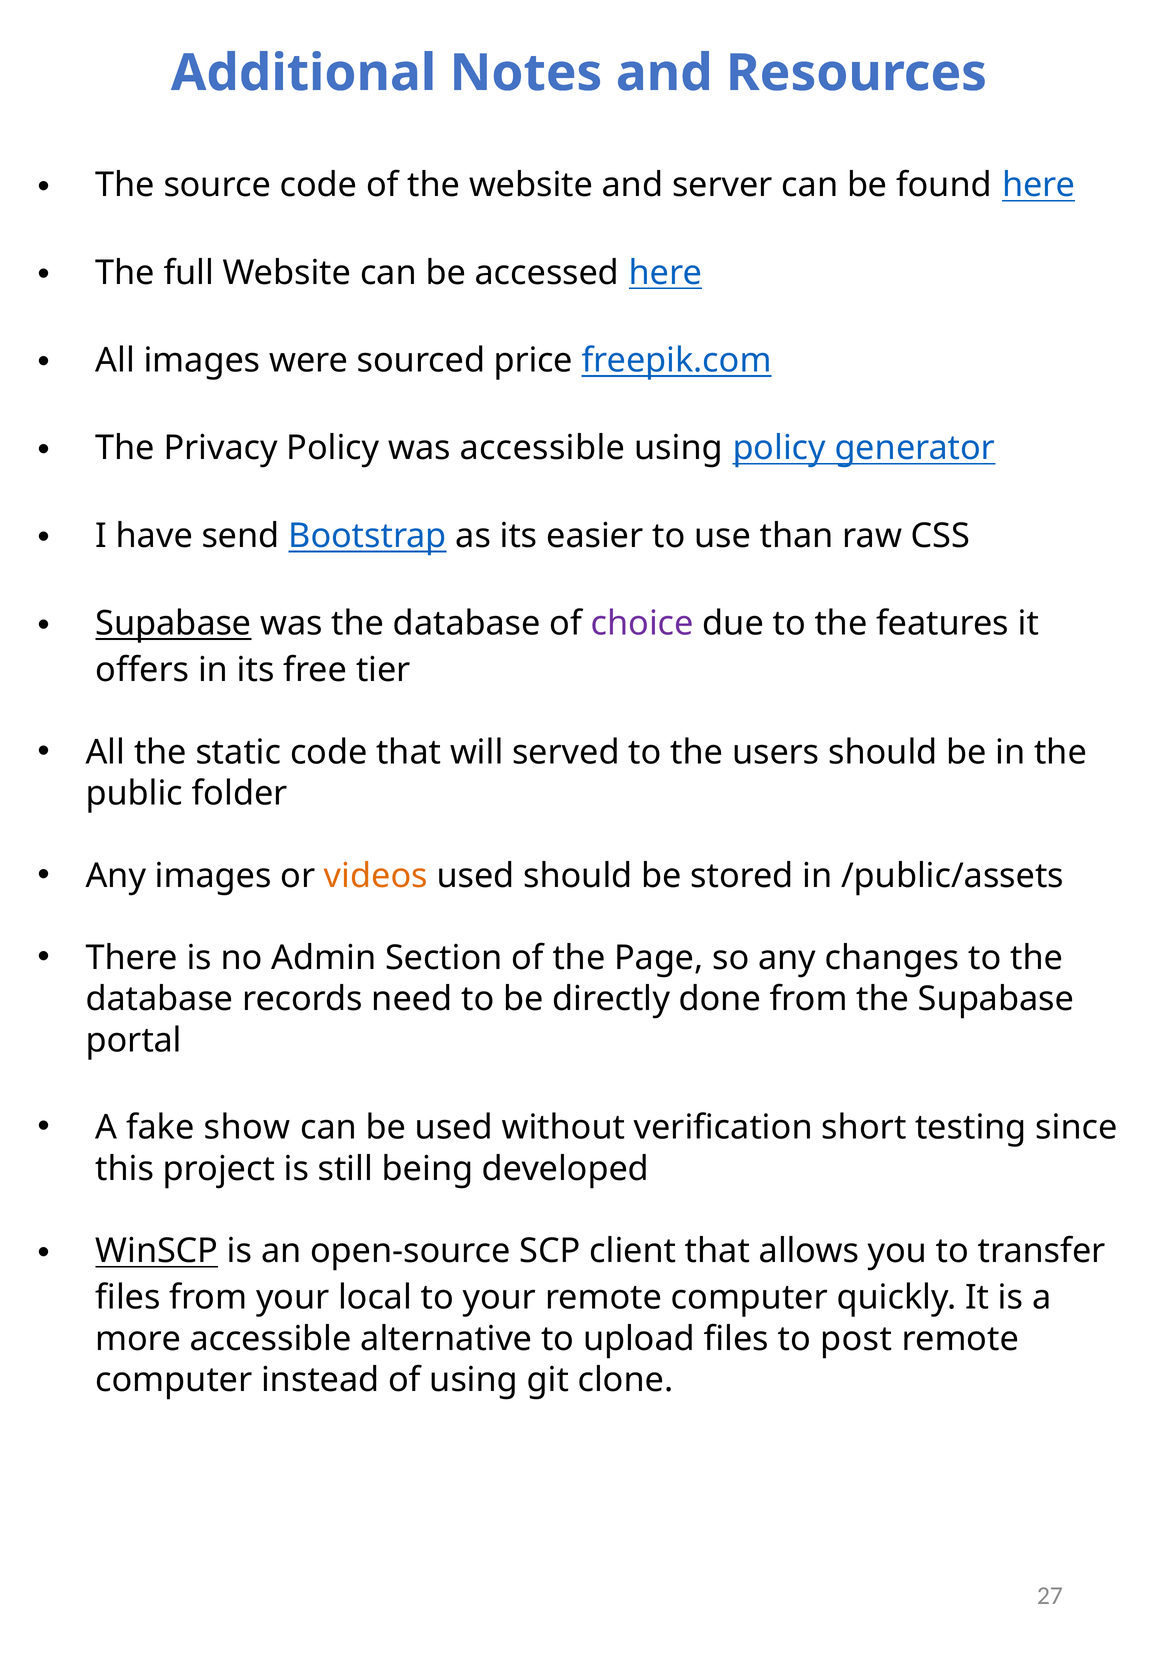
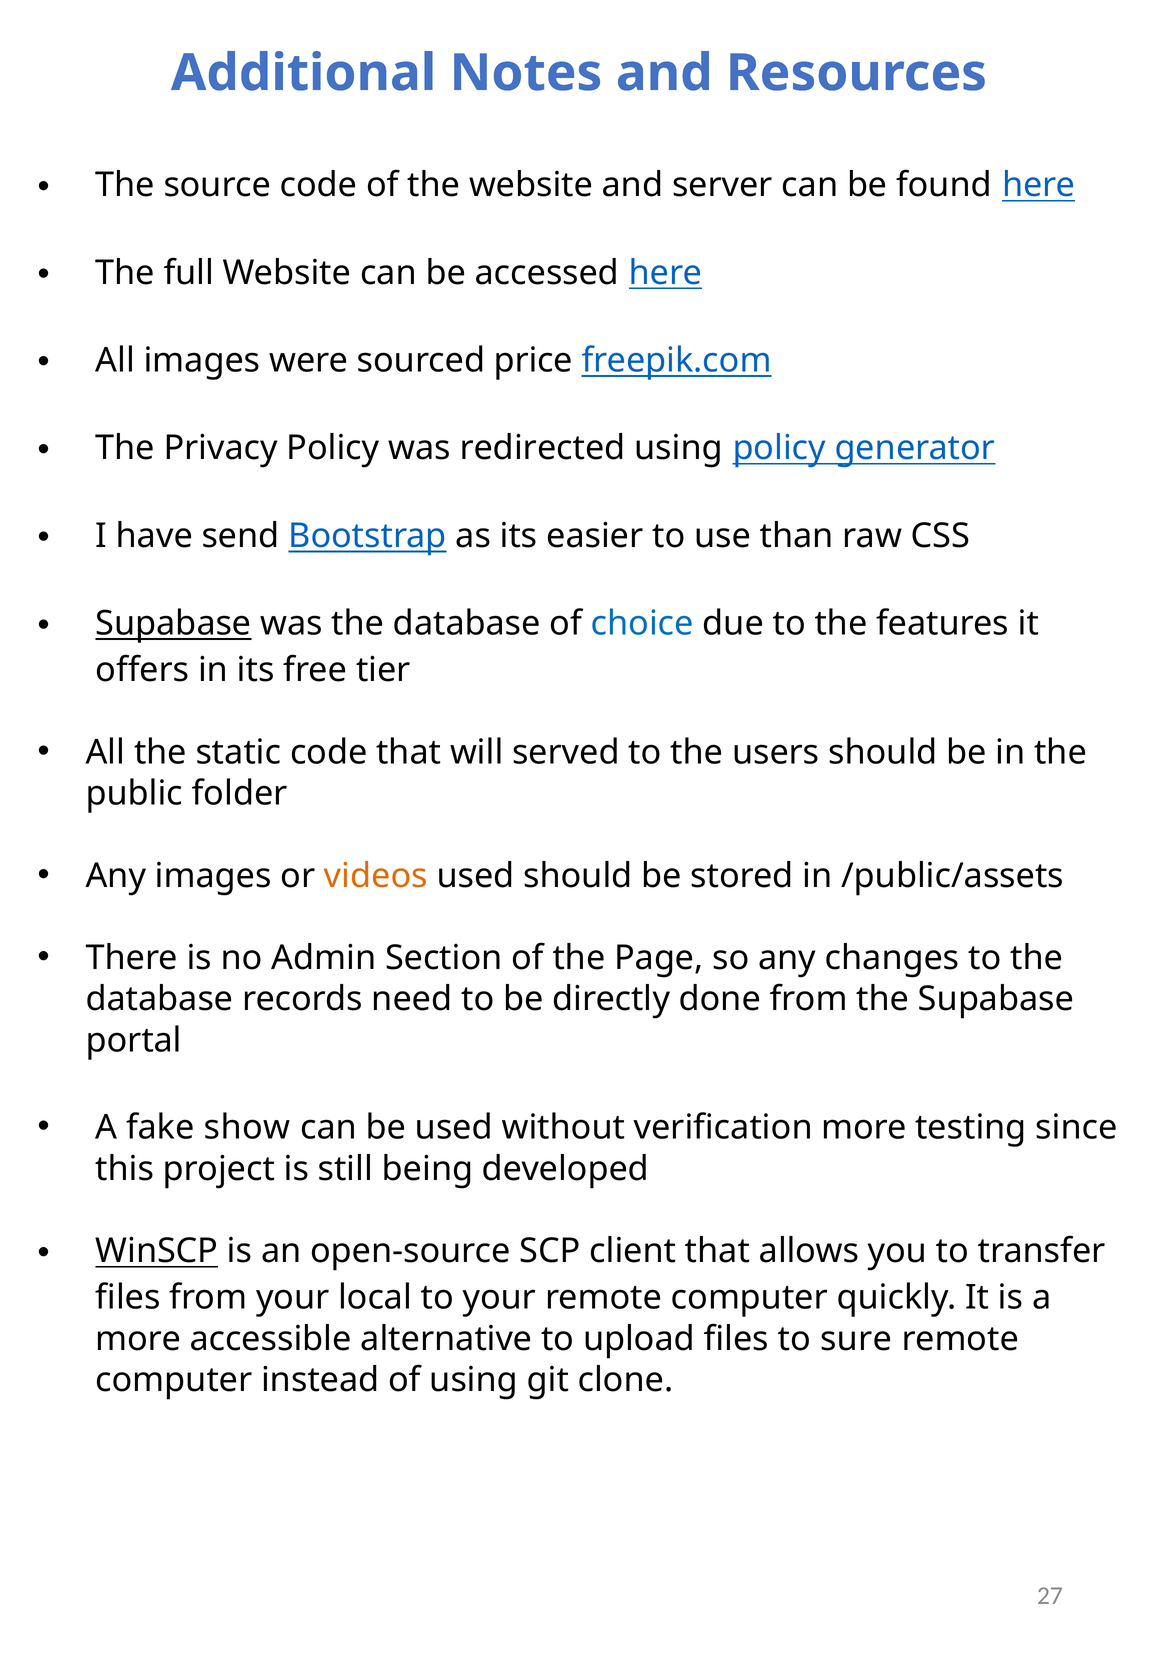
was accessible: accessible -> redirected (543, 448)
choice colour: purple -> blue (642, 624)
verification short: short -> more (864, 1128)
post: post -> sure (856, 1339)
